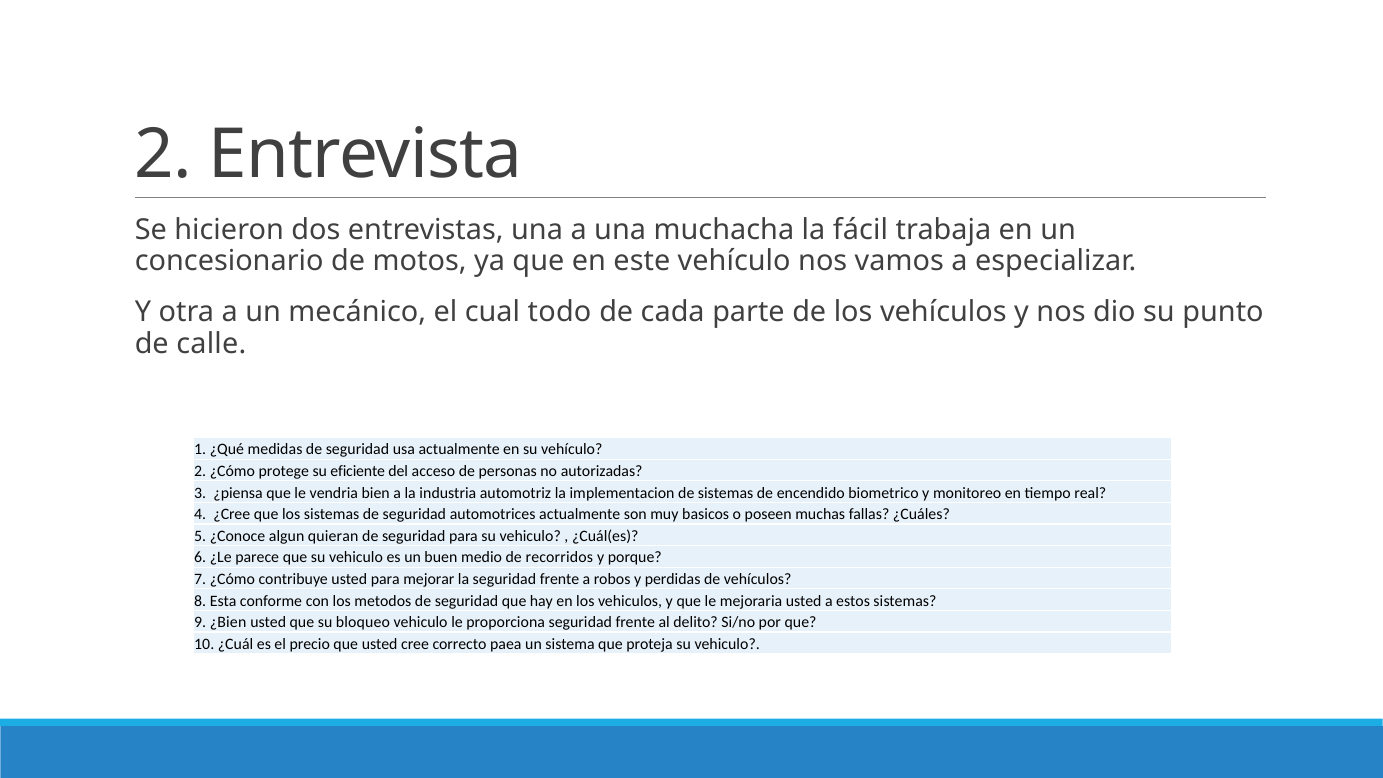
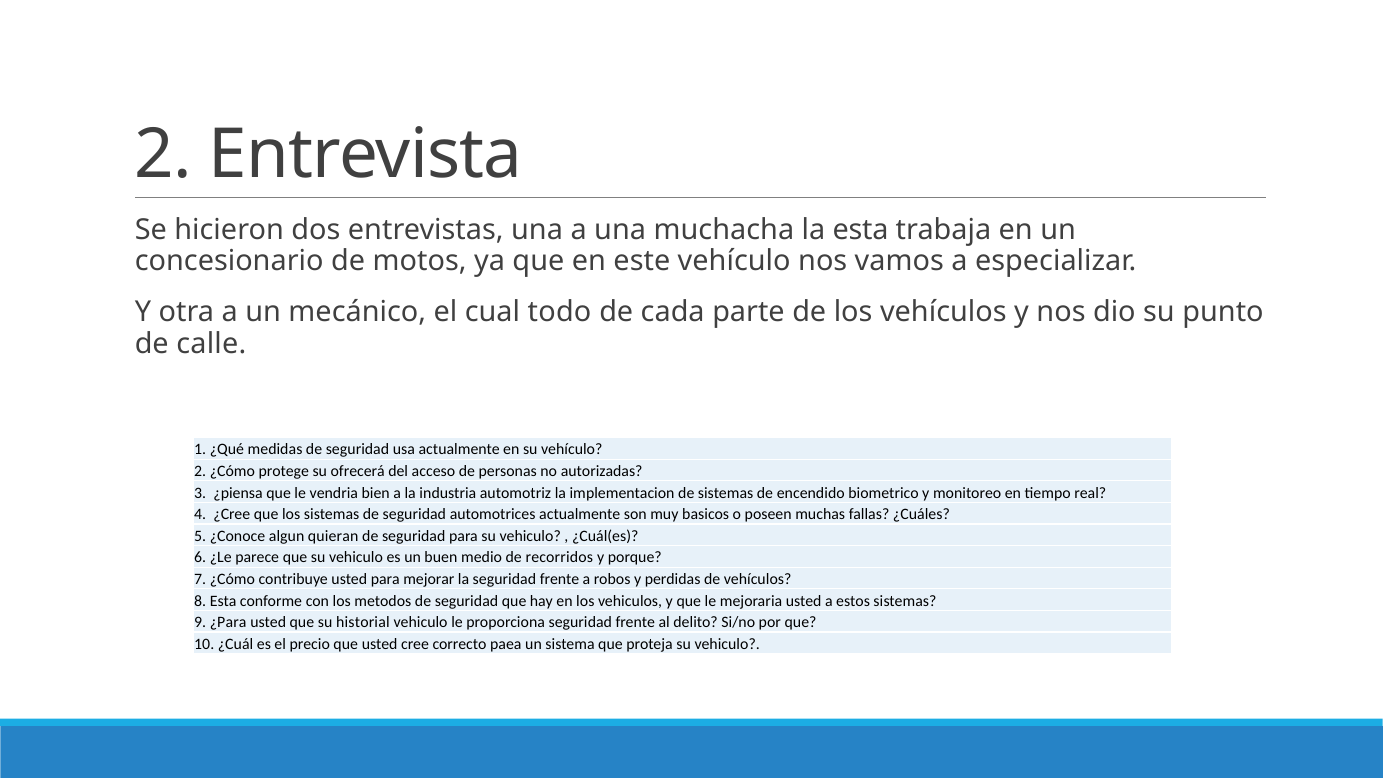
la fácil: fácil -> esta (861, 230)
eficiente: eficiente -> ofrecerá (358, 471)
¿Bien: ¿Bien -> ¿Para (228, 622)
bloqueo: bloqueo -> historial (363, 622)
